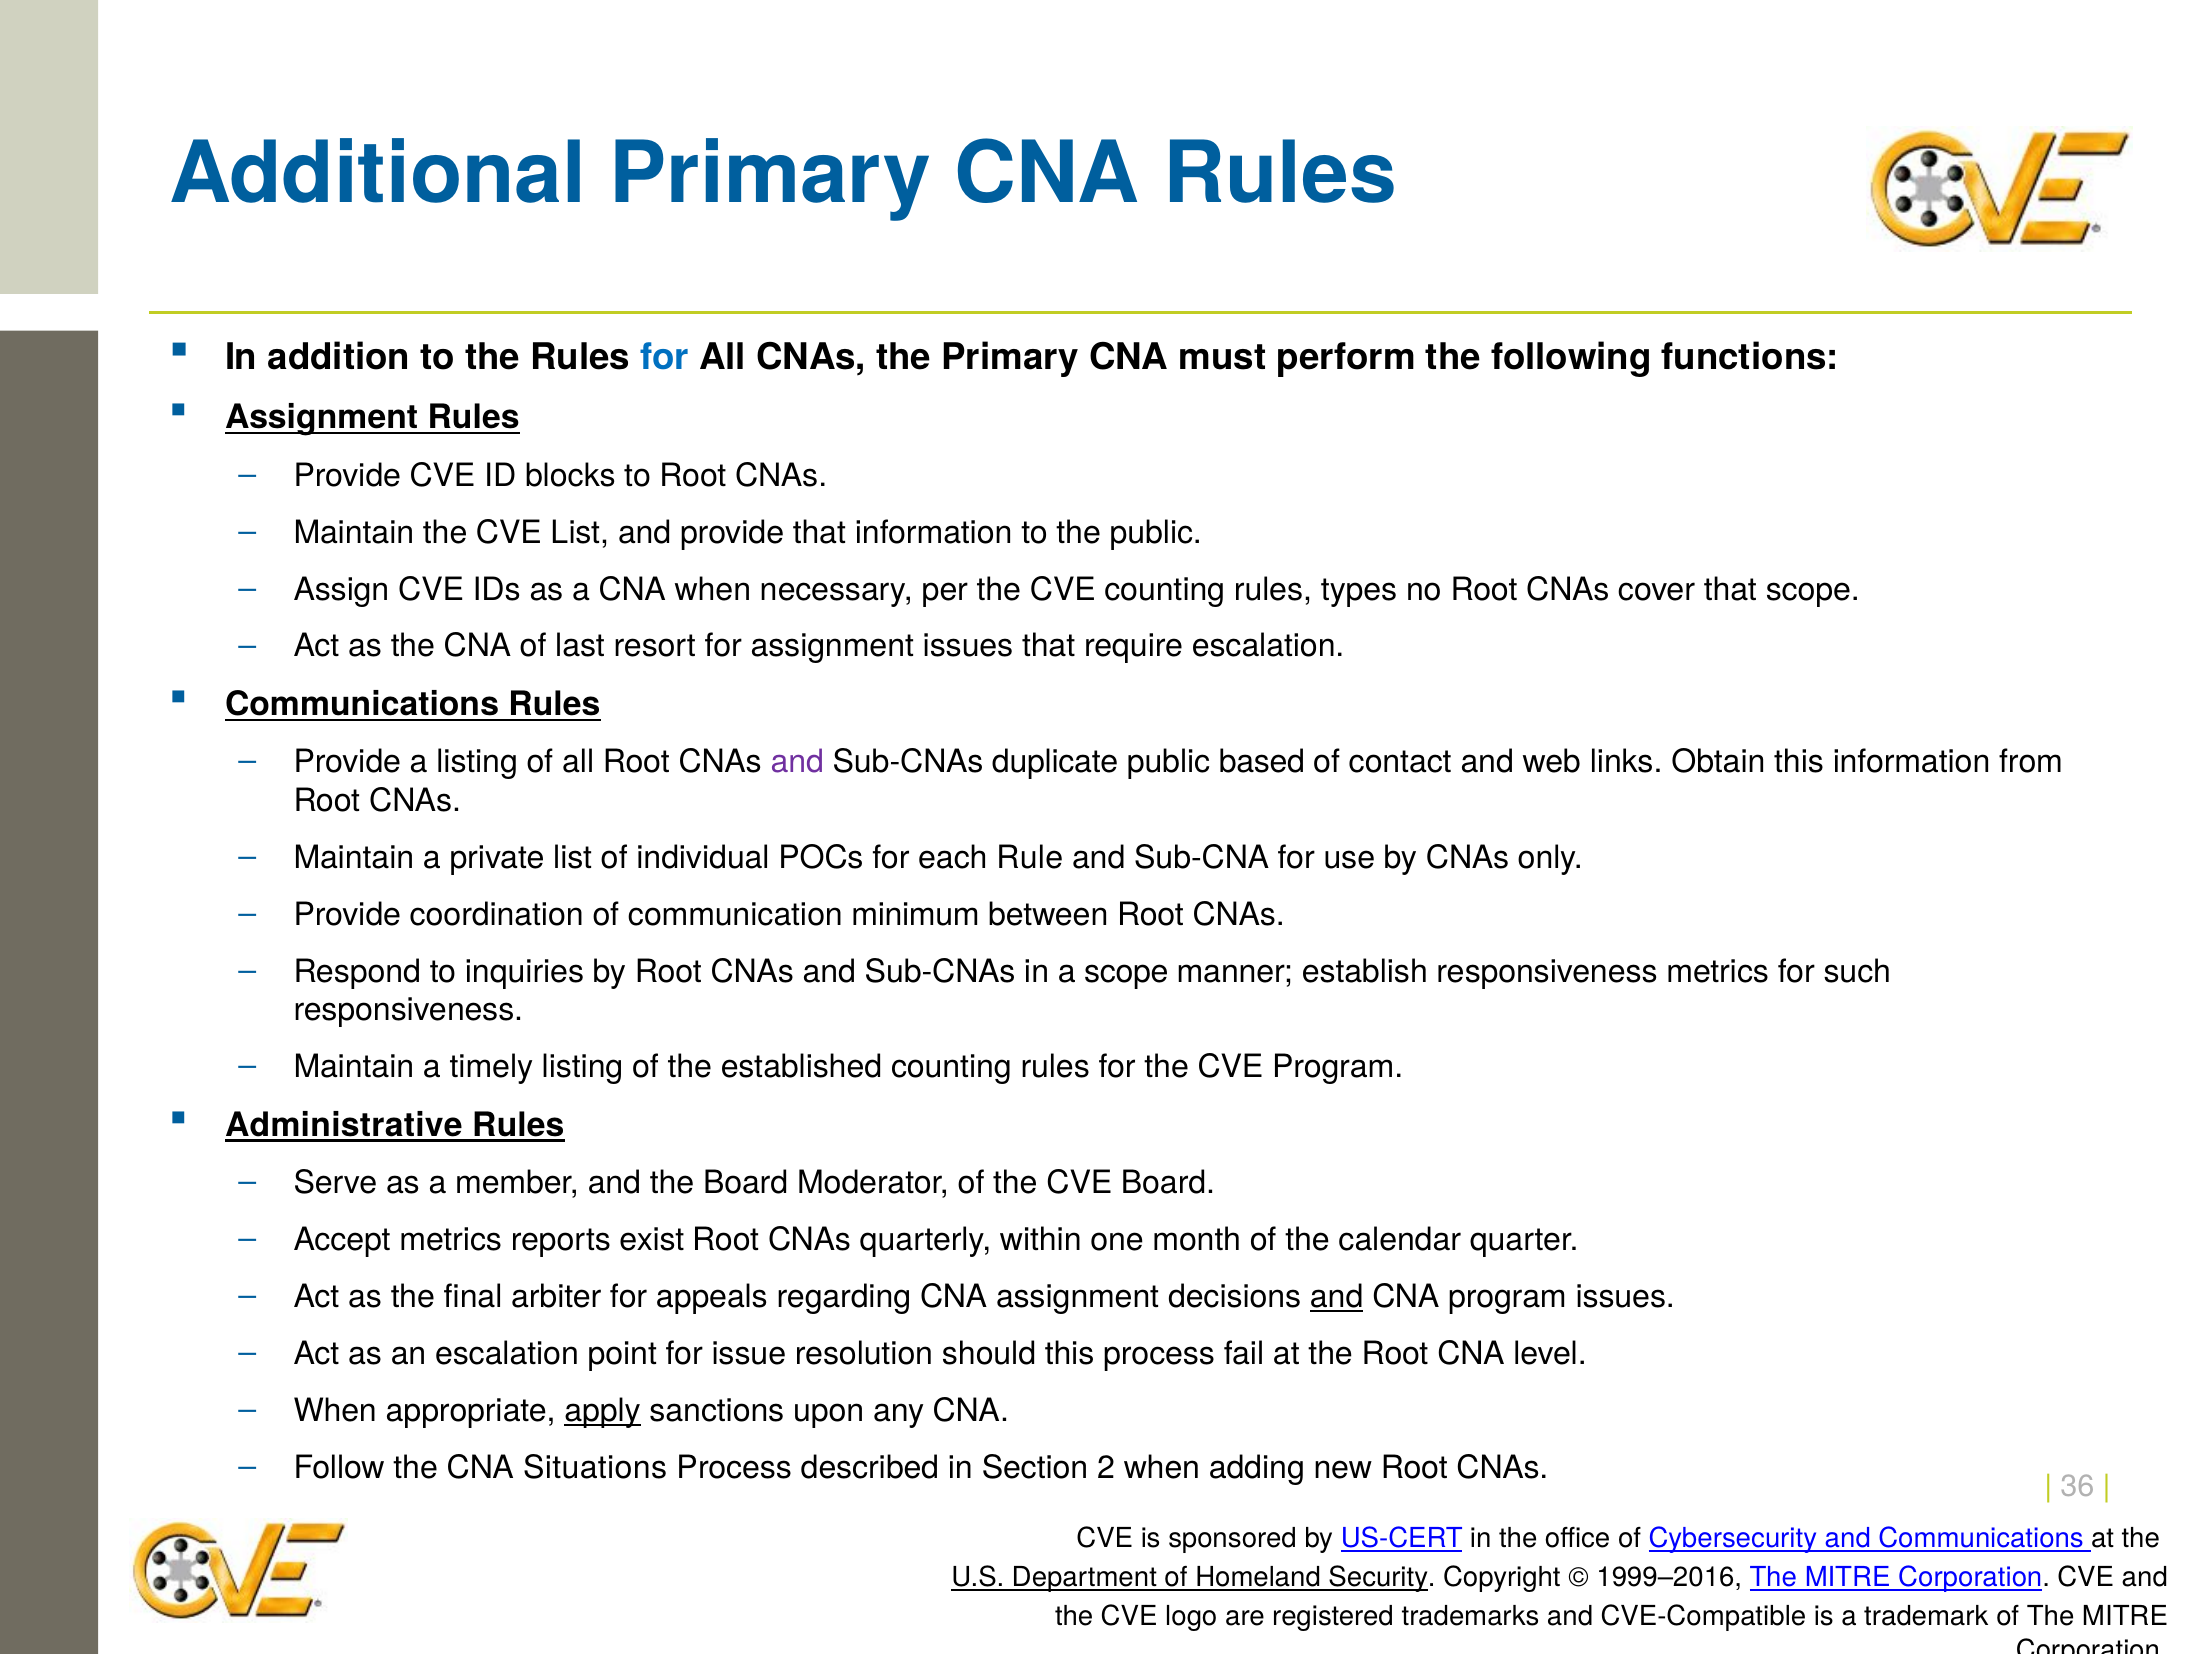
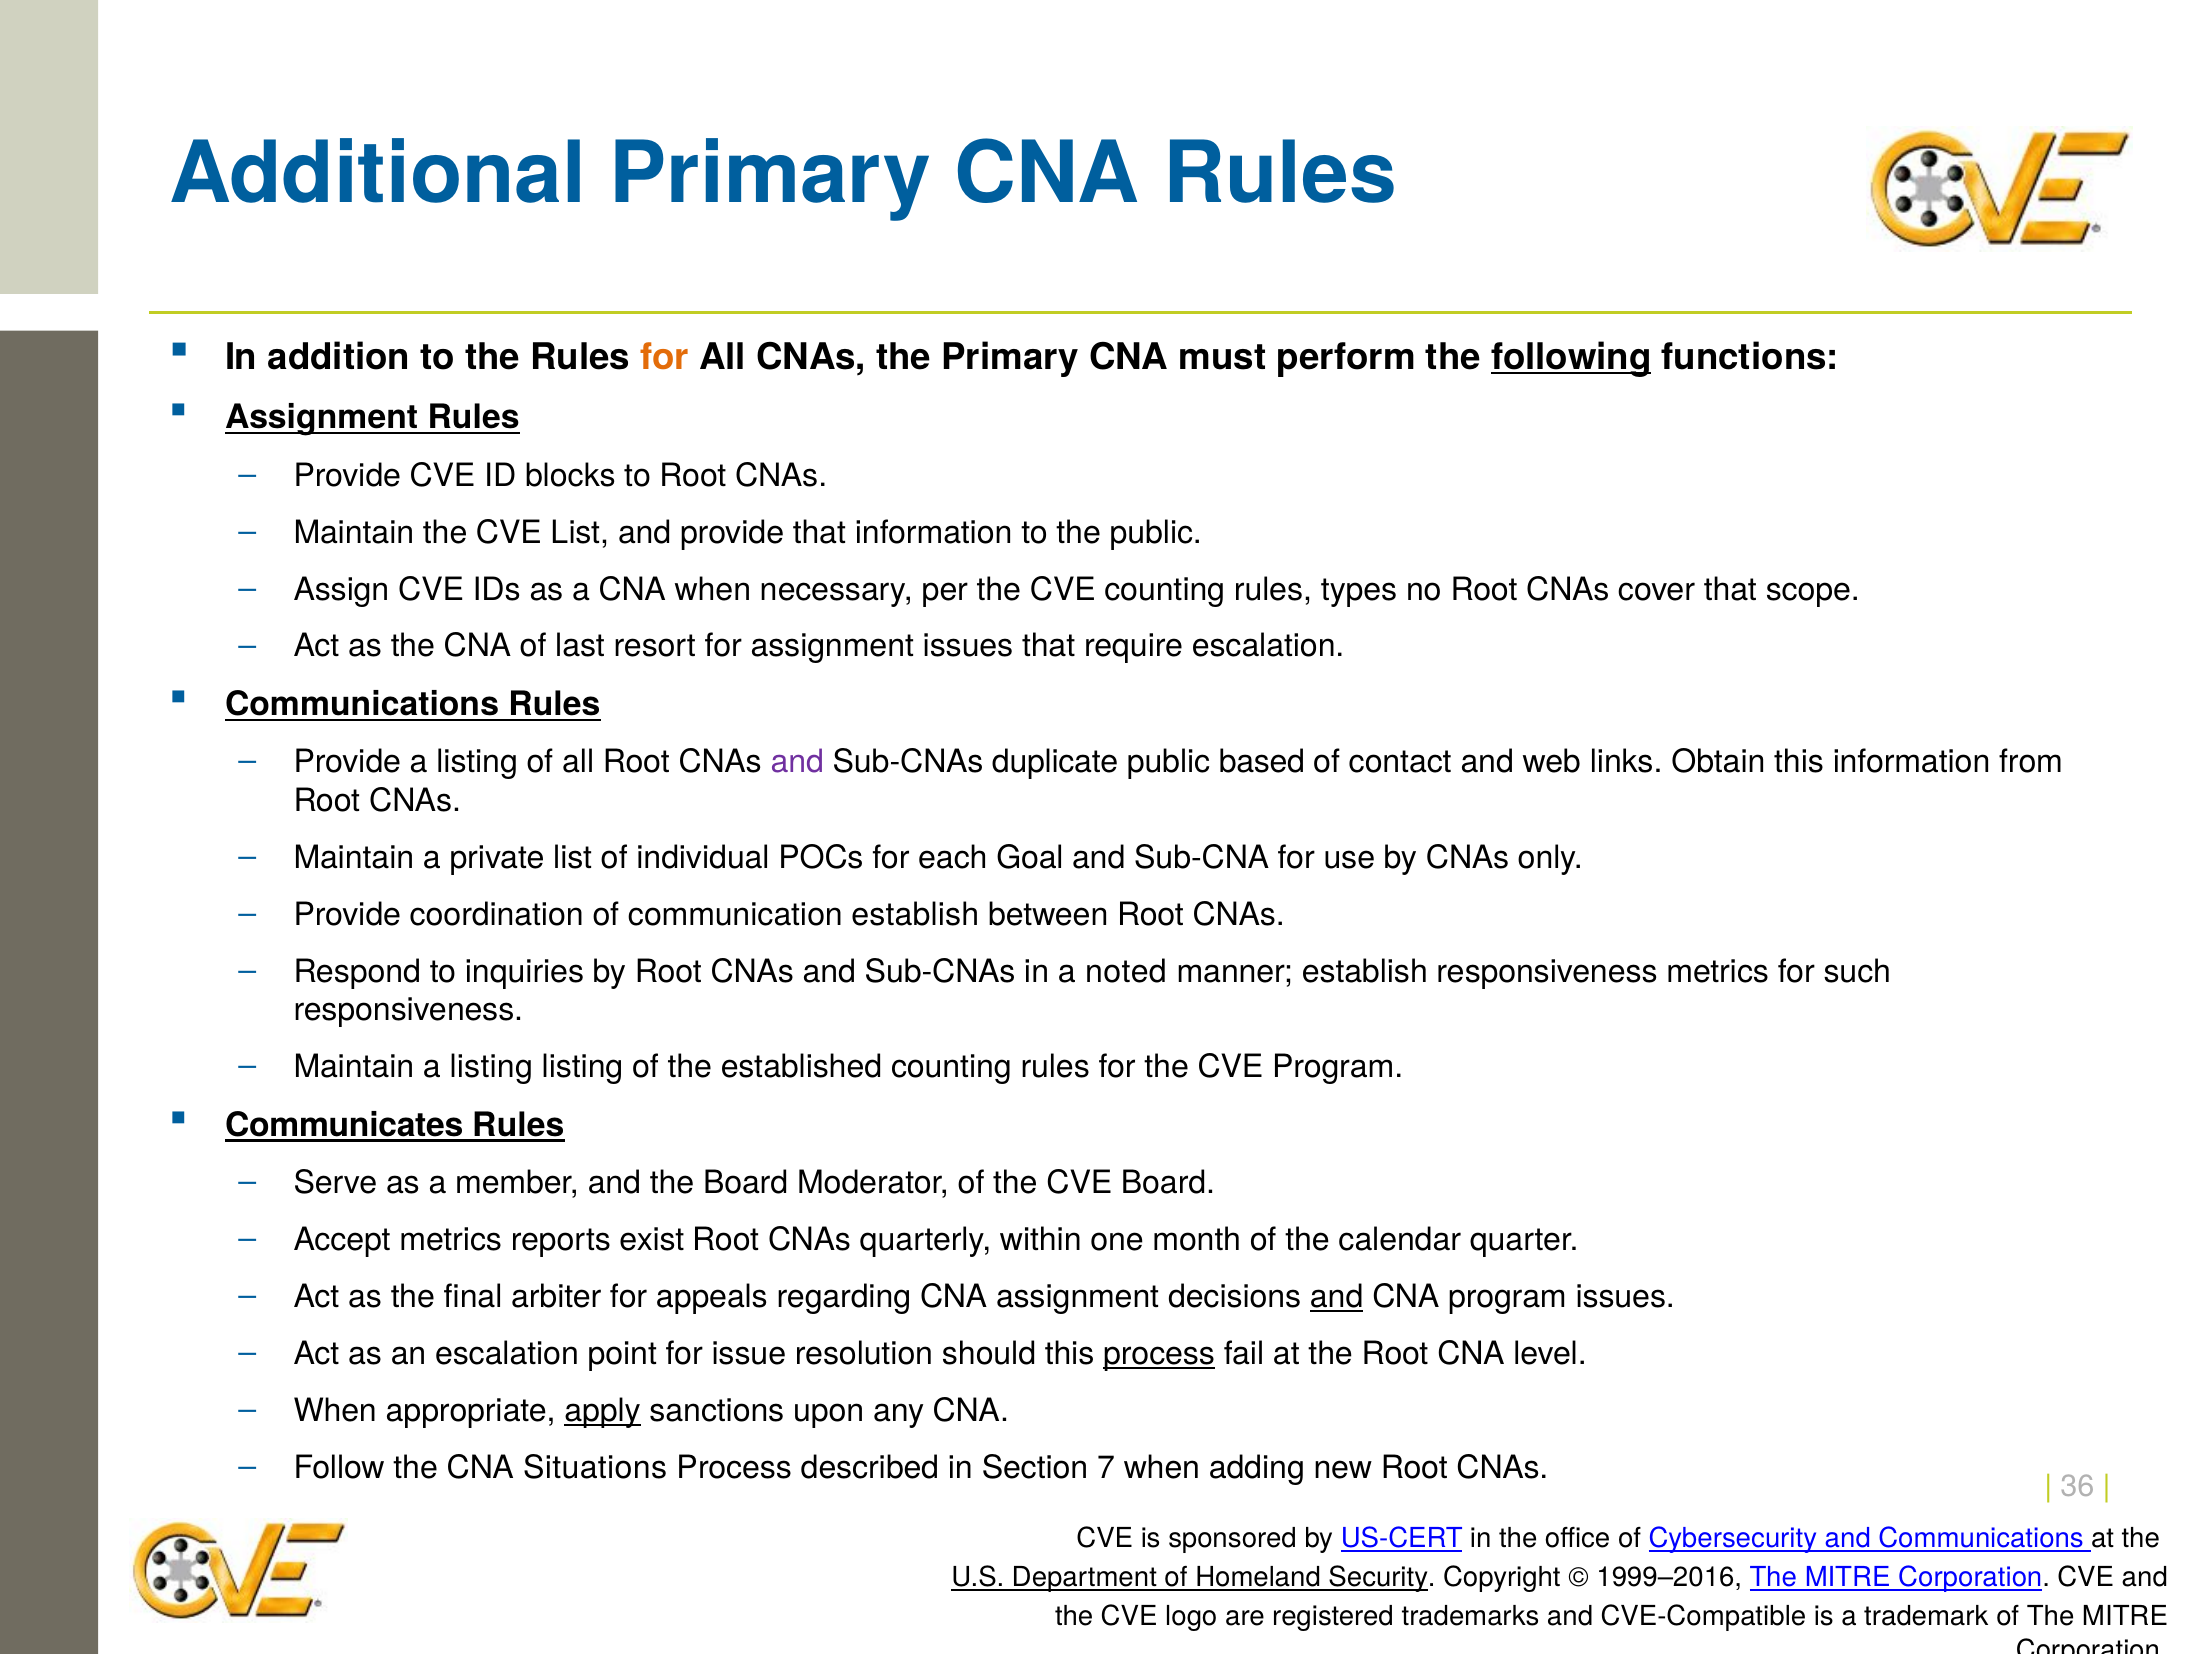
for colour: blue -> orange (665, 357)
following underline: none -> present (1571, 357)
Rule: Rule -> Goal (1030, 858)
communication minimum: minimum -> establish (915, 915)
a scope: scope -> noted (1126, 972)
Maintain a timely: timely -> listing (491, 1067)
Administrative: Administrative -> Communicates (344, 1125)
process underline: none -> present (1159, 1354)
2: 2 -> 7 (1106, 1468)
